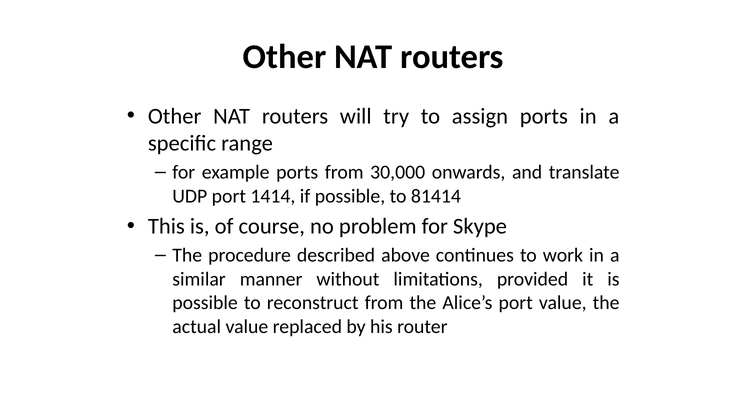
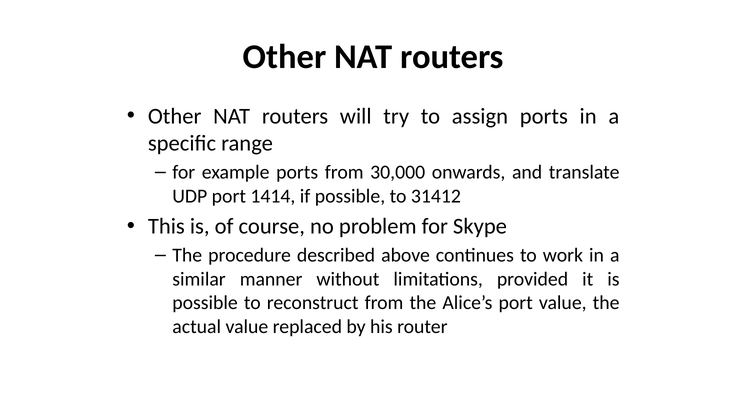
81414: 81414 -> 31412 (436, 196)
